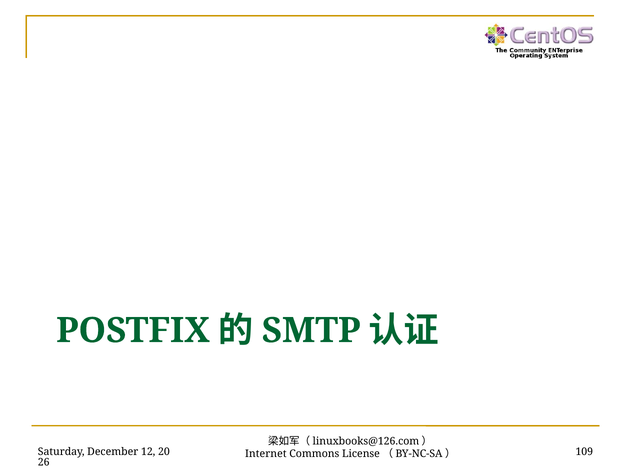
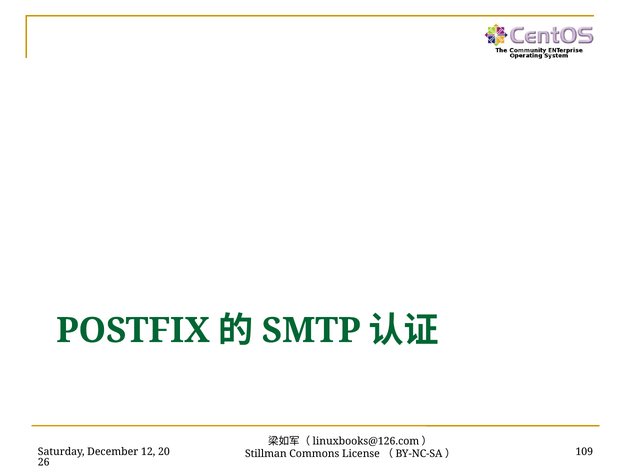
Internet: Internet -> Stillman (266, 454)
